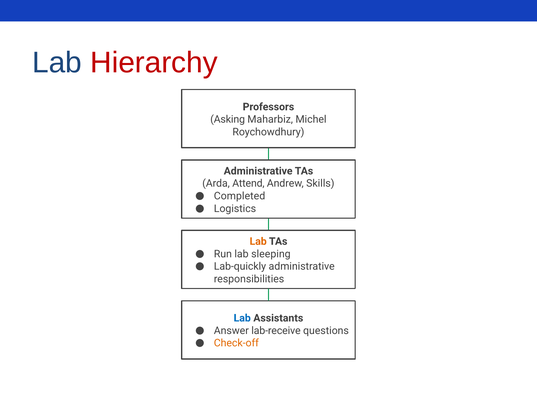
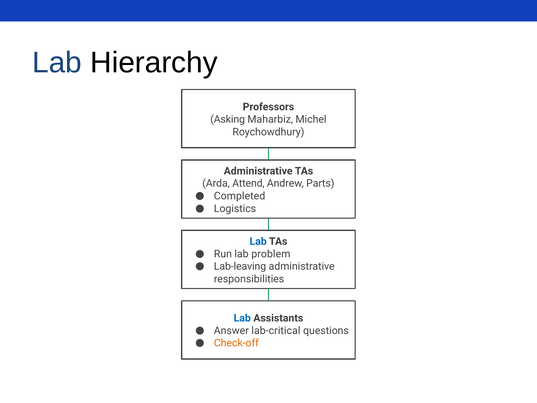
Hierarchy colour: red -> black (154, 63)
Skills: Skills -> Parts (320, 183)
Lab colour: orange -> blue (258, 241)
sleeping: sleeping -> problem (271, 254)
Lab-quickly: Lab-quickly -> Lab-leaving (240, 266)
lab-receive: lab-receive -> lab-critical (276, 330)
